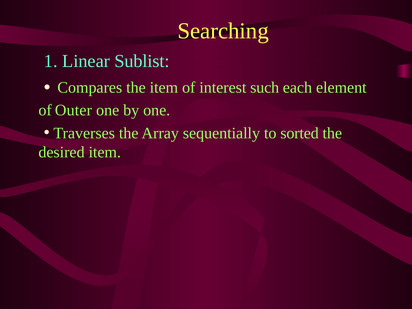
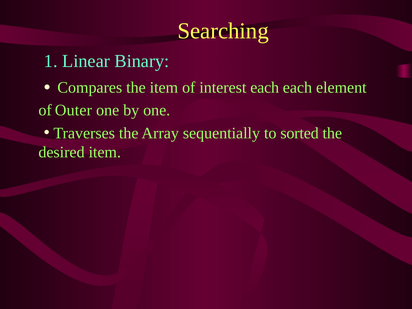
Sublist: Sublist -> Binary (142, 61)
interest such: such -> each (265, 87)
